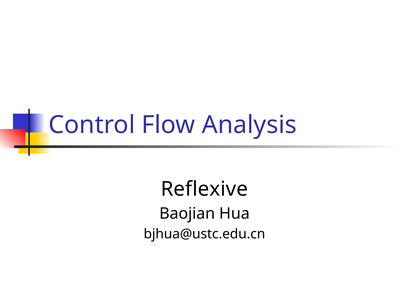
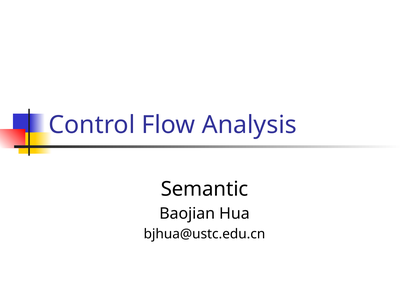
Reflexive: Reflexive -> Semantic (205, 190)
